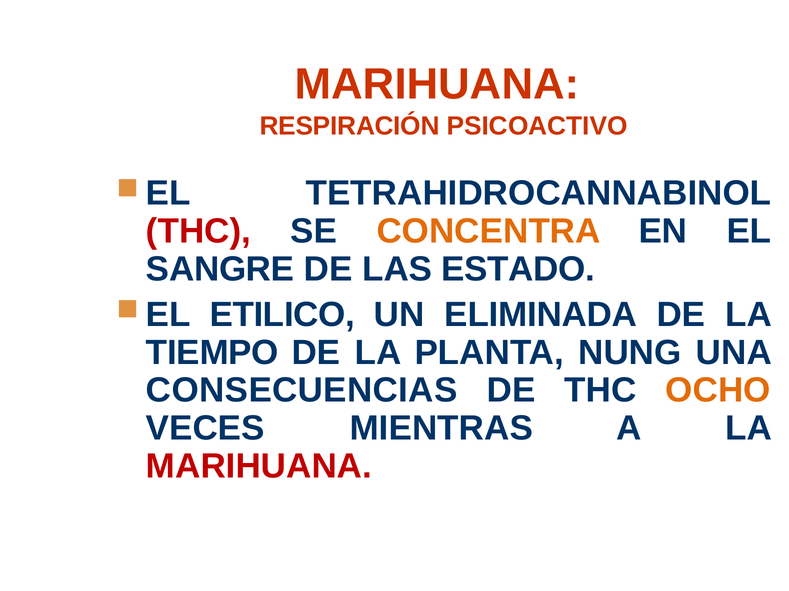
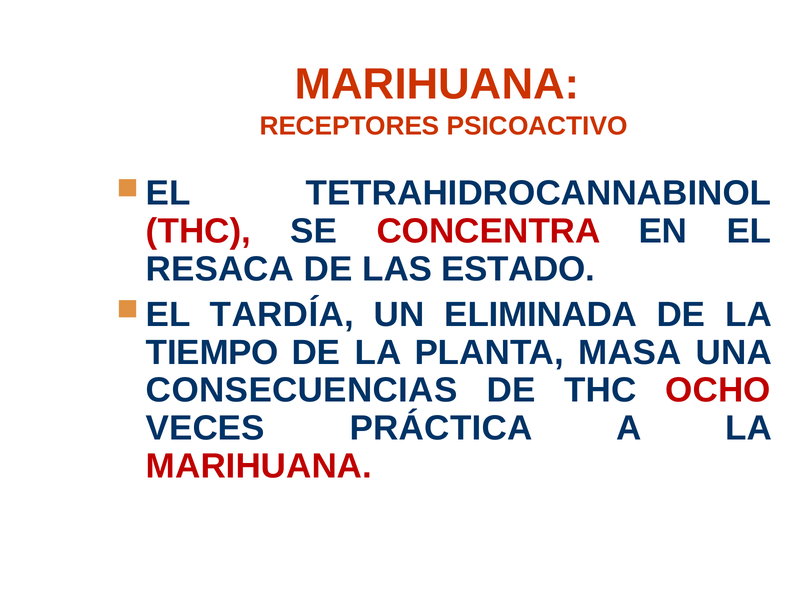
RESPIRACIÓN: RESPIRACIÓN -> RECEPTORES (350, 126)
CONCENTRA colour: orange -> red (489, 232)
SANGRE: SANGRE -> RESACA (220, 269)
ETILICO: ETILICO -> TARDÍA (282, 315)
NUNG: NUNG -> MASA (630, 353)
OCHO colour: orange -> red (718, 391)
MIENTRAS: MIENTRAS -> PRÁCTICA (441, 429)
